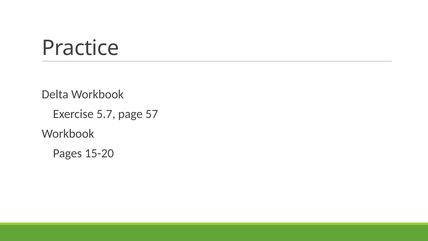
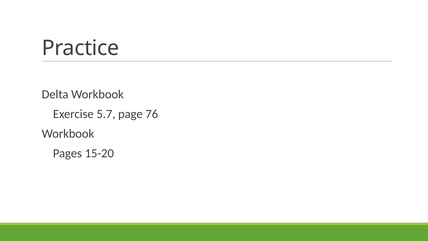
57: 57 -> 76 (152, 114)
